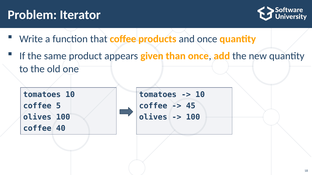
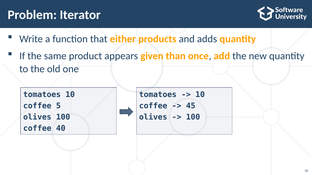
that coffee: coffee -> either (123, 39)
and once: once -> adds (207, 39)
